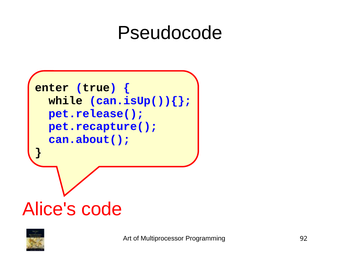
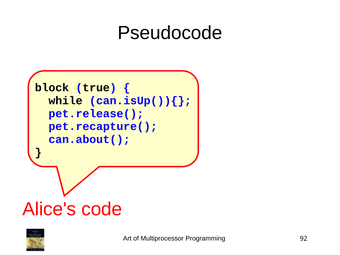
enter: enter -> block (52, 88)
